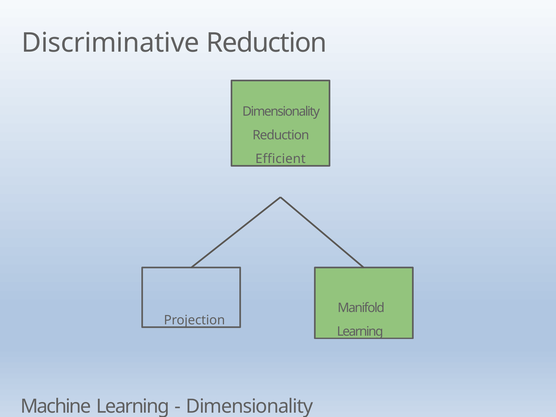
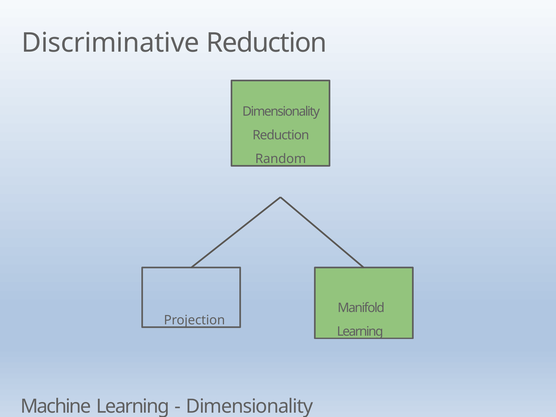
Efficient: Efficient -> Random (281, 159)
